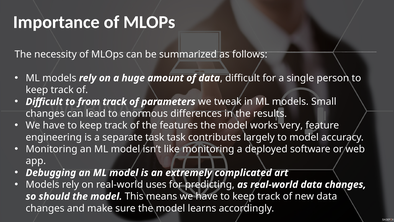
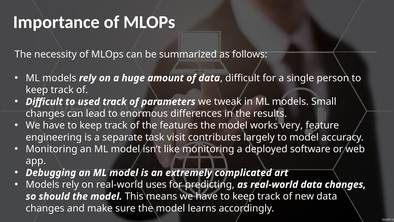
from: from -> used (89, 102)
task task: task -> visit (176, 137)
